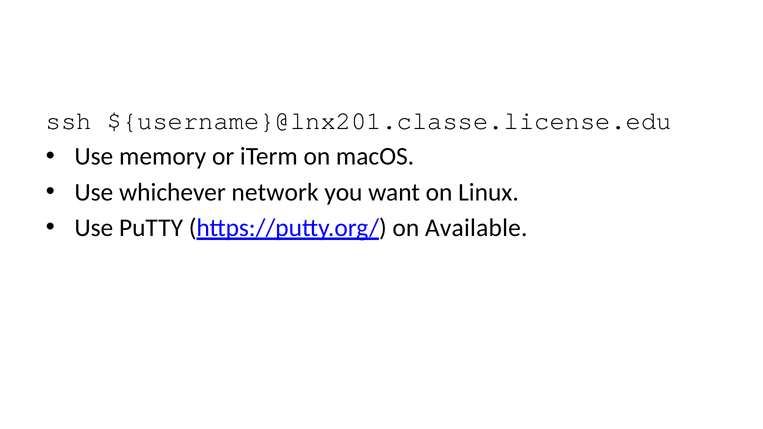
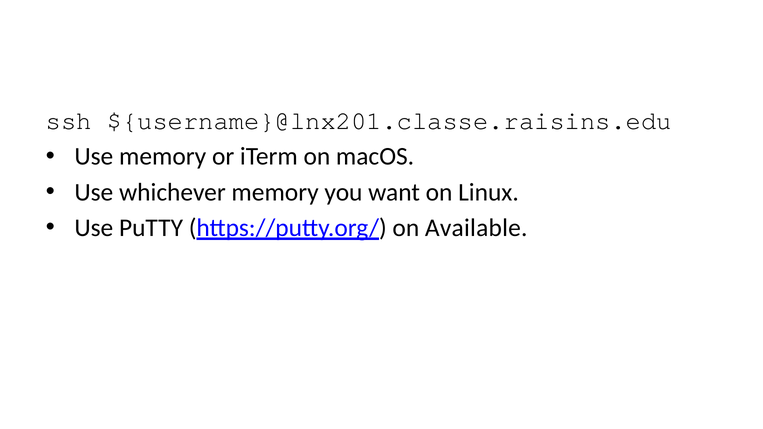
${username}@lnx201.classe.license.edu: ${username}@lnx201.classe.license.edu -> ${username}@lnx201.classe.raisins.edu (389, 121)
whichever network: network -> memory (275, 192)
